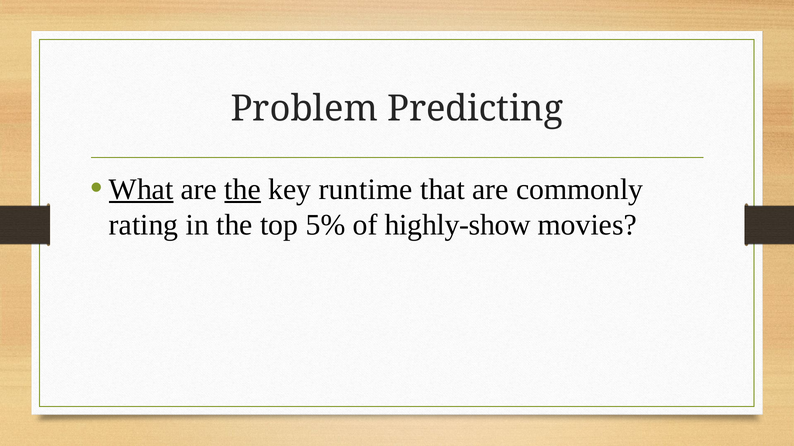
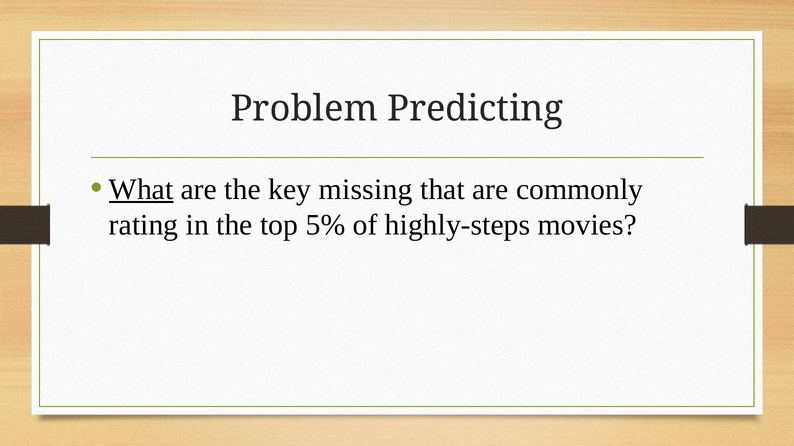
the underline: present -> none (243, 189)
runtime: runtime -> missing (366, 189)
highly-show: highly-show -> highly-steps (458, 225)
